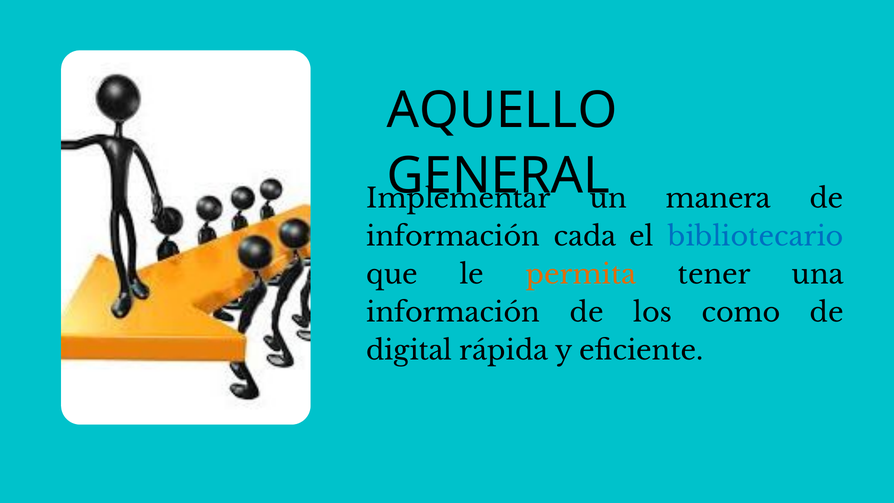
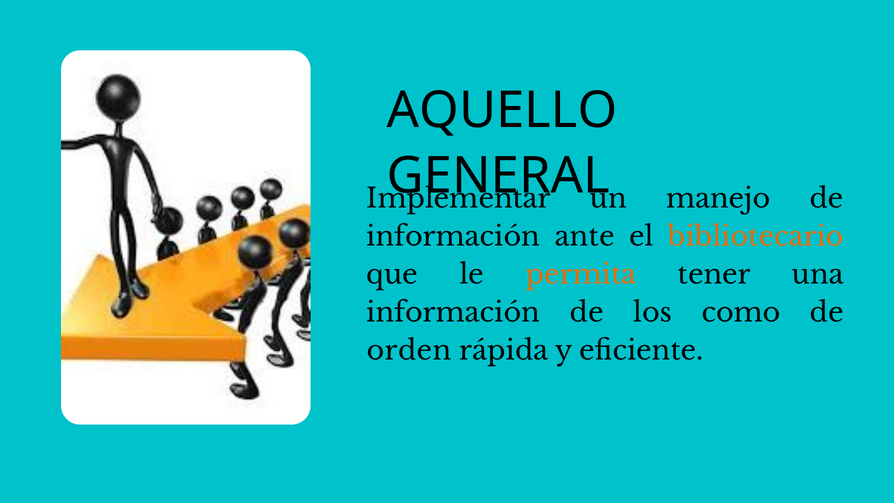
manera: manera -> manejo (718, 199)
cada: cada -> ante (585, 237)
bibliotecario colour: blue -> orange (756, 237)
digital: digital -> orden (409, 351)
